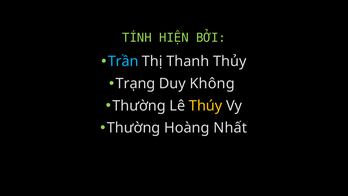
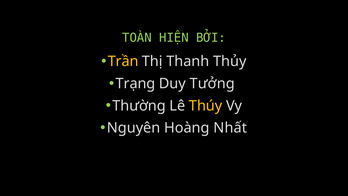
TÍNH: TÍNH -> TOÀN (137, 38)
Trần colour: light blue -> yellow (123, 61)
Không: Không -> Tưởng (212, 83)
Thường: Thường -> Nguyên (134, 128)
